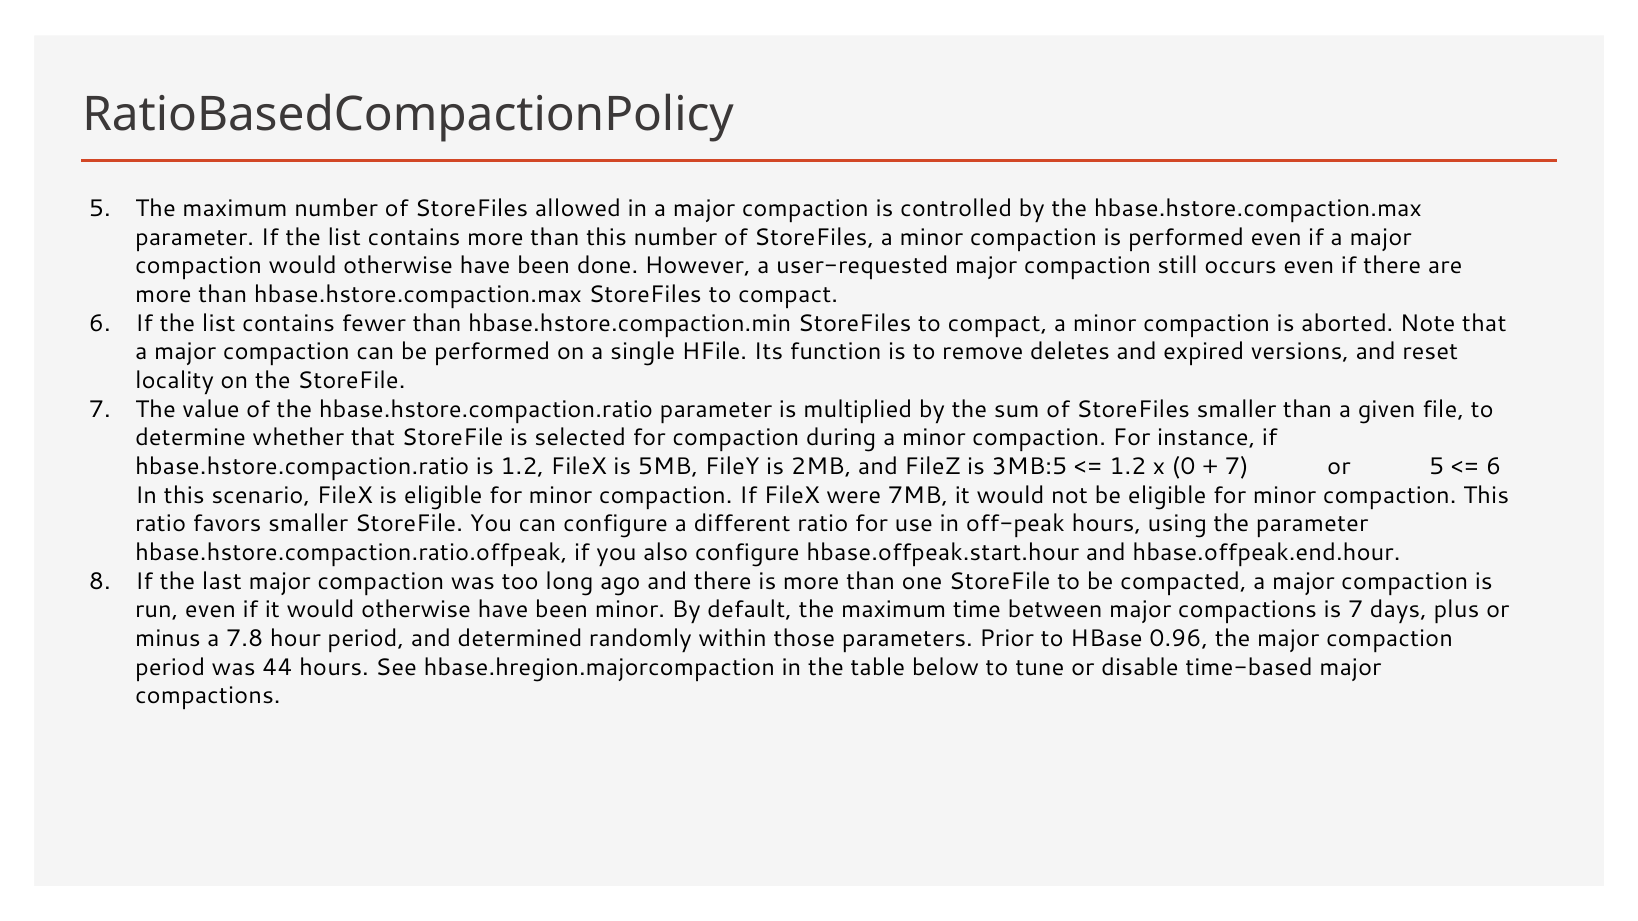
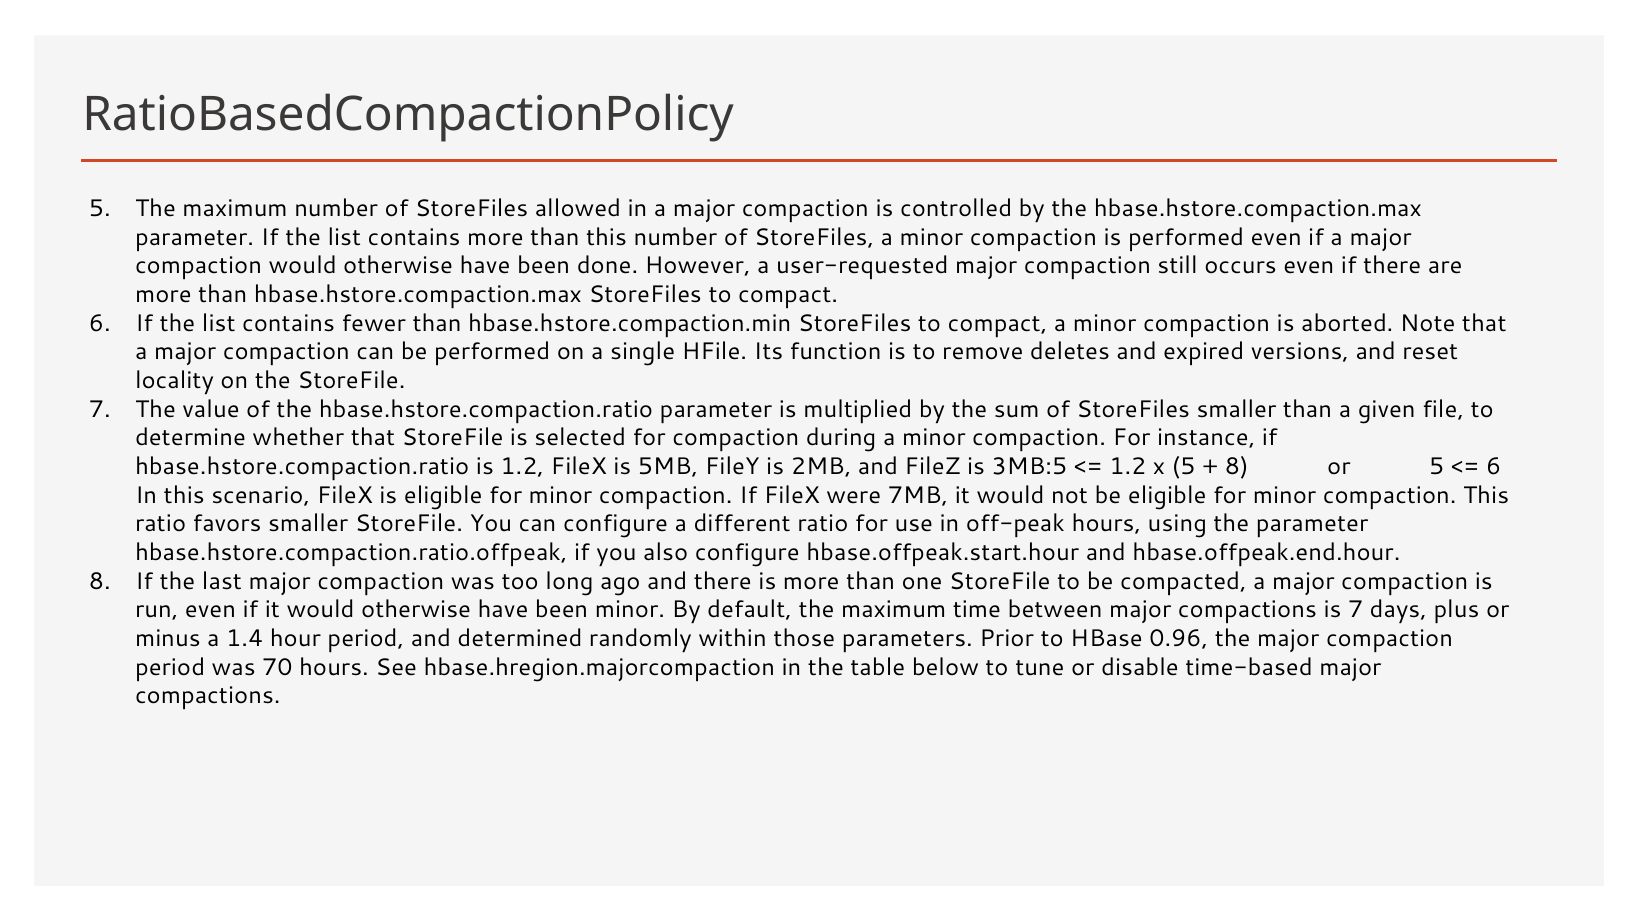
x 0: 0 -> 5 (1184, 467)
7: 7 -> 8 (1237, 467)
7.8: 7.8 -> 1.4 (245, 639)
44: 44 -> 70 (277, 667)
